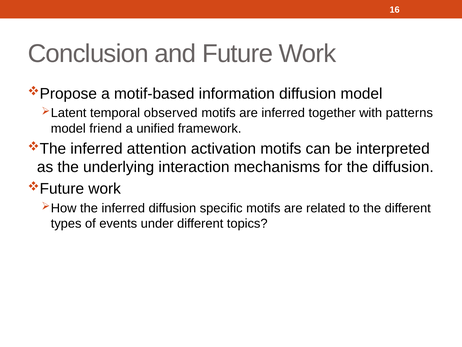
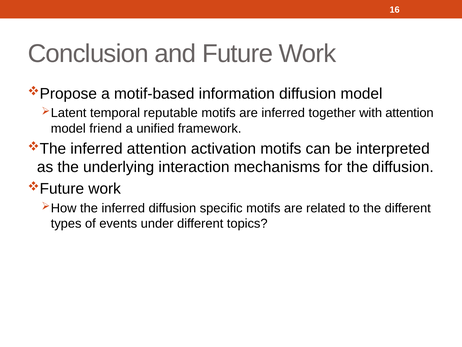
observed: observed -> reputable (171, 113)
with patterns: patterns -> attention (409, 113)
